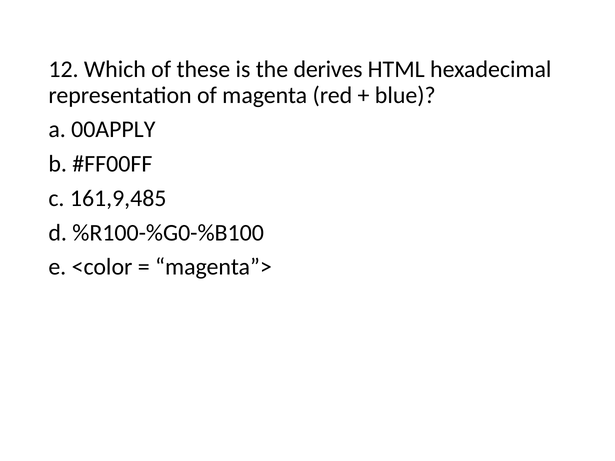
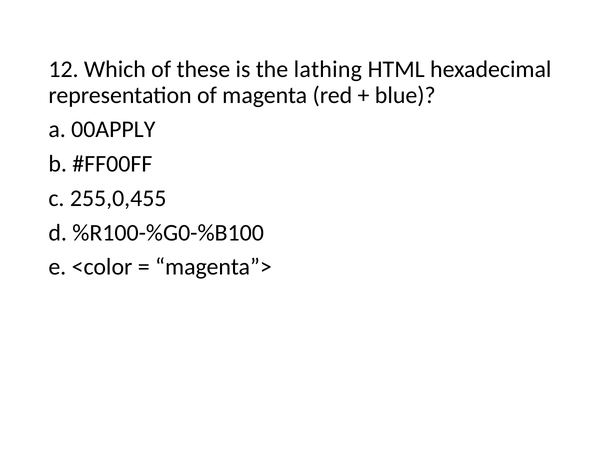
derives: derives -> lathing (328, 69)
161,9,485: 161,9,485 -> 255,0,455 (118, 198)
